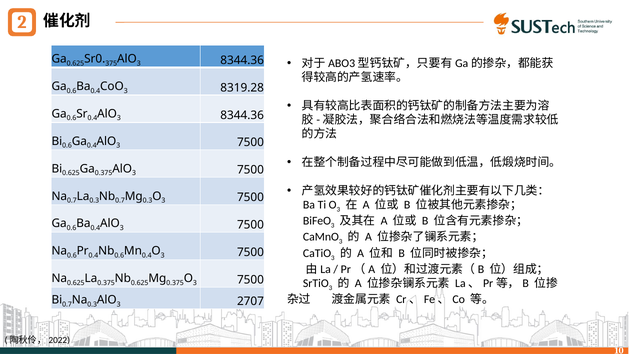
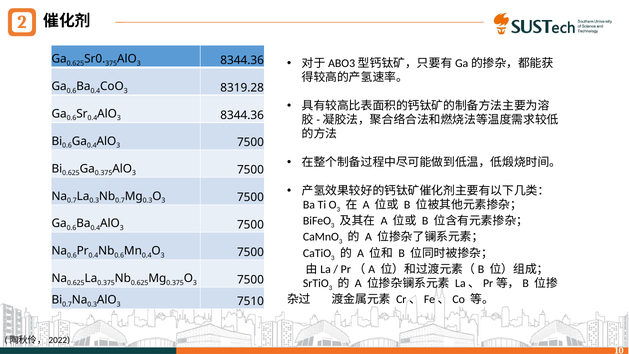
2707: 2707 -> 7510 (250, 301)
